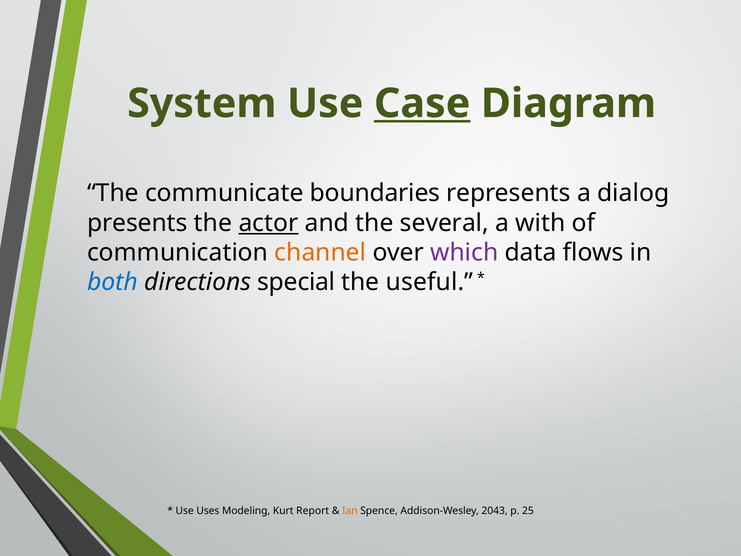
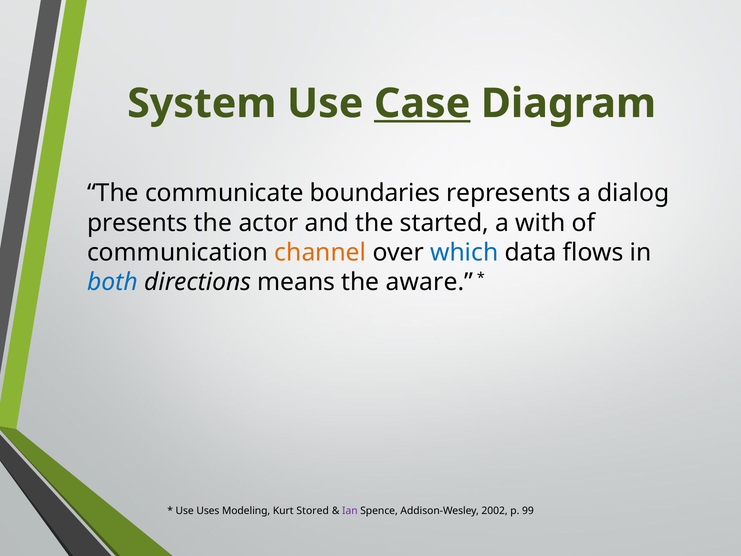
actor underline: present -> none (268, 223)
several: several -> started (444, 223)
which colour: purple -> blue (464, 252)
special: special -> means (296, 282)
useful: useful -> aware (430, 282)
Report: Report -> Stored (313, 511)
Ian colour: orange -> purple (350, 511)
2043: 2043 -> 2002 (495, 511)
25: 25 -> 99 (528, 511)
